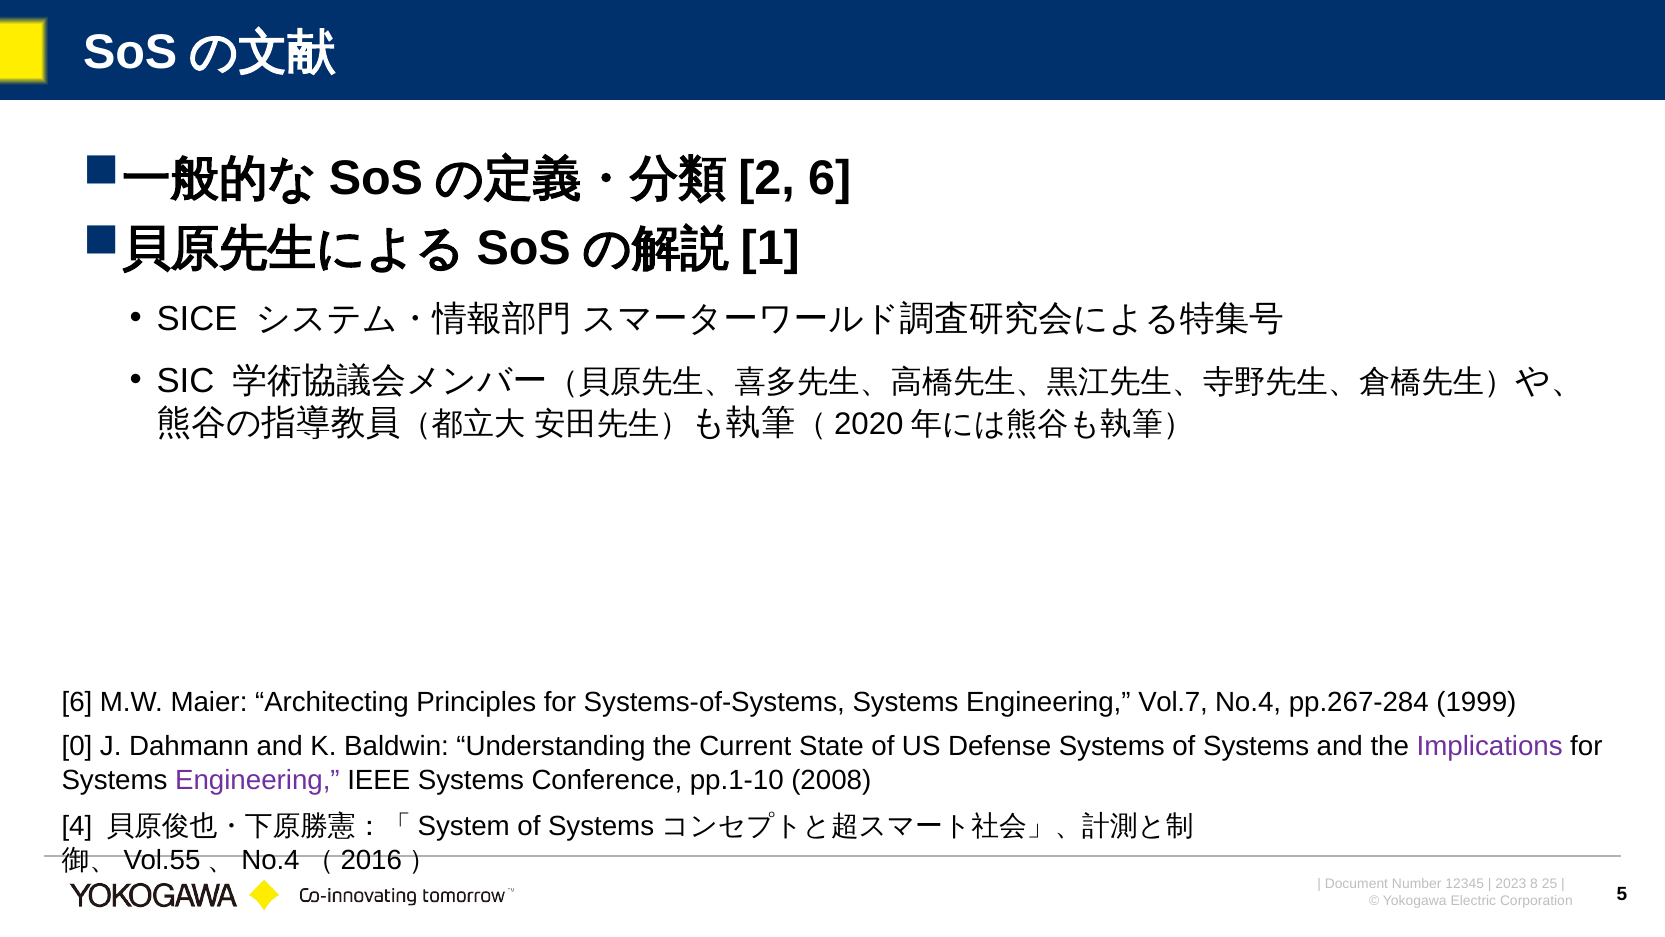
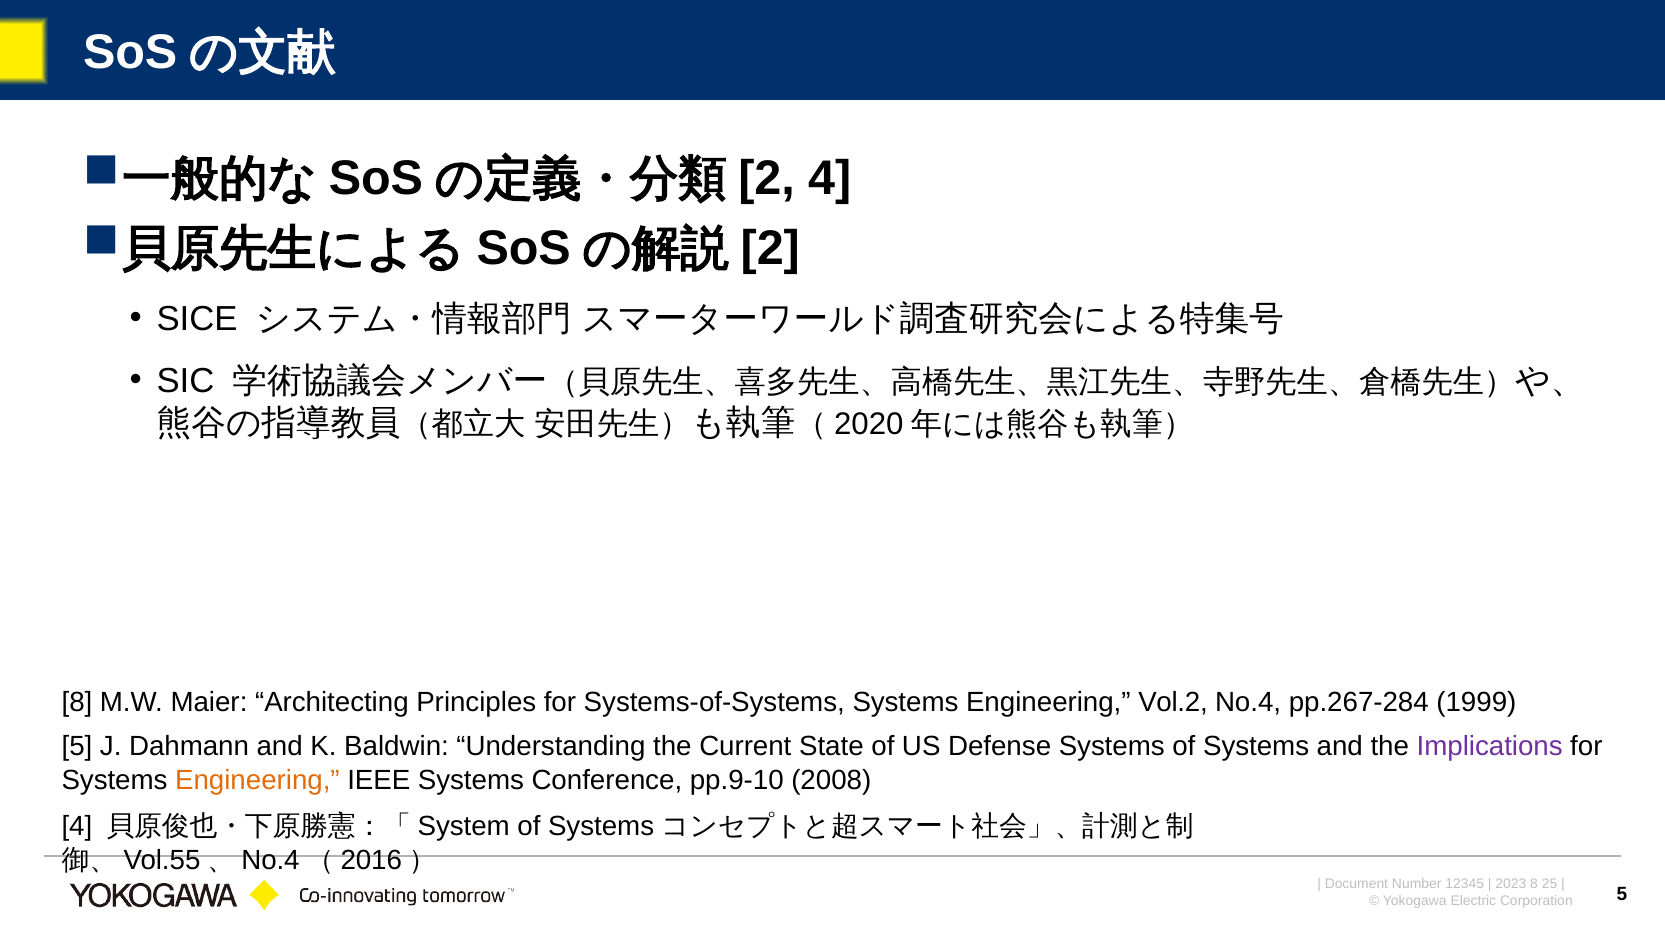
2 6: 6 -> 4 (830, 179)
1: 1 -> 2 (770, 248)
6: 6 -> 8 (77, 702)
Vol.7: Vol.7 -> Vol.2 (1173, 702)
0: 0 -> 5 (77, 746)
Engineering colour: purple -> orange (257, 780)
pp.1-10: pp.1-10 -> pp.9-10 (737, 780)
